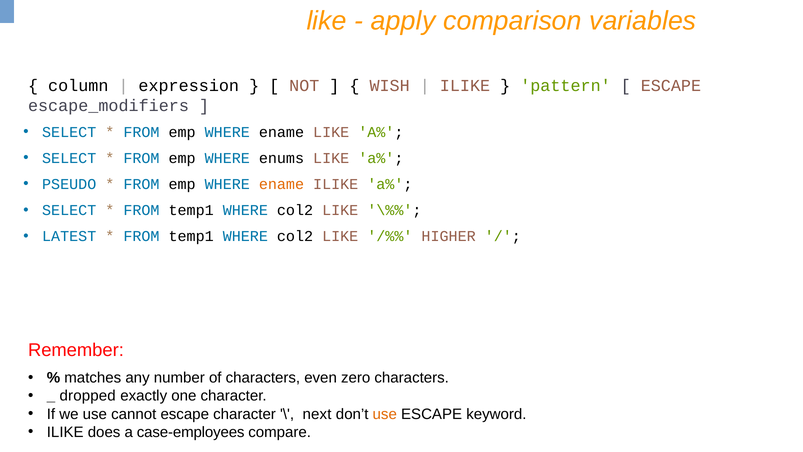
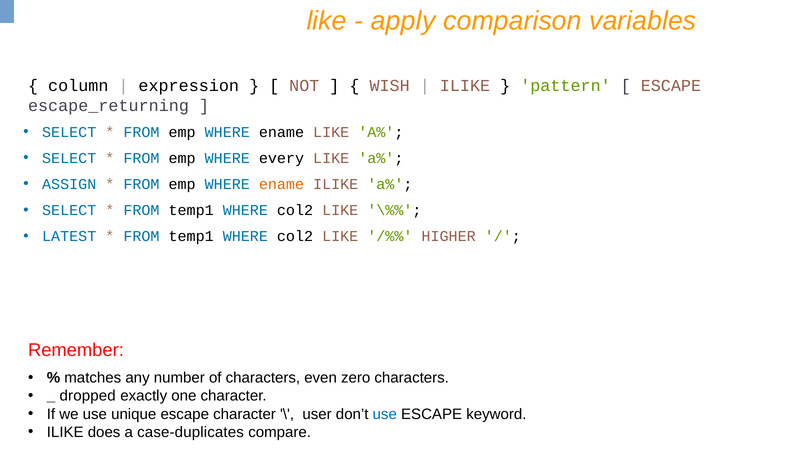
escape_modifiers: escape_modifiers -> escape_returning (108, 106)
enums: enums -> every (281, 158)
PSEUDO: PSEUDO -> ASSIGN (69, 184)
cannot: cannot -> unique (134, 414)
next: next -> user (317, 414)
use colour: orange -> blue (385, 414)
case-employees: case-employees -> case-duplicates (191, 432)
